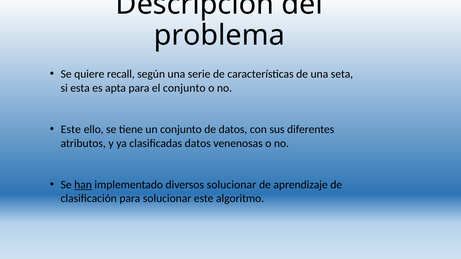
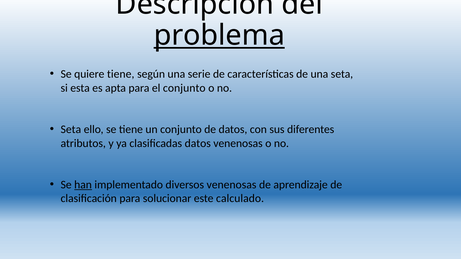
problema underline: none -> present (219, 35)
quiere recall: recall -> tiene (121, 74)
Este: Este -> Seta (71, 130)
diversos solucionar: solucionar -> venenosas (232, 185)
algoritmo: algoritmo -> calculado (240, 199)
